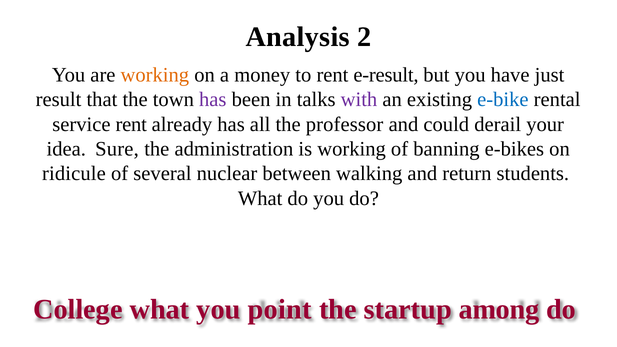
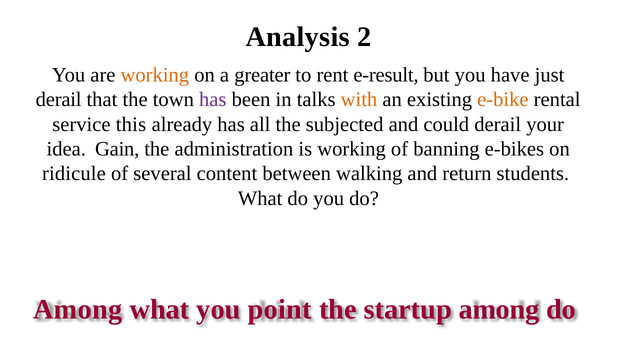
money: money -> greater (262, 75)
result: result -> derail (59, 100)
with colour: purple -> orange (359, 100)
e-bike colour: blue -> orange (503, 100)
service rent: rent -> this (131, 124)
professor: professor -> subjected (345, 124)
Sure: Sure -> Gain (117, 149)
nuclear: nuclear -> content (227, 174)
College: College -> Among (78, 309)
